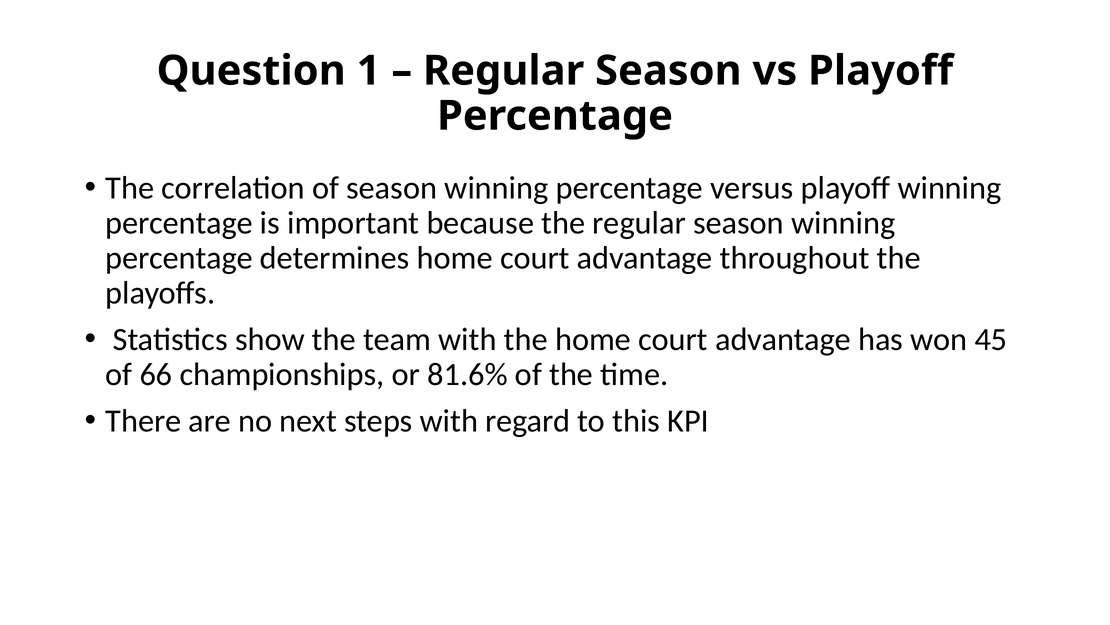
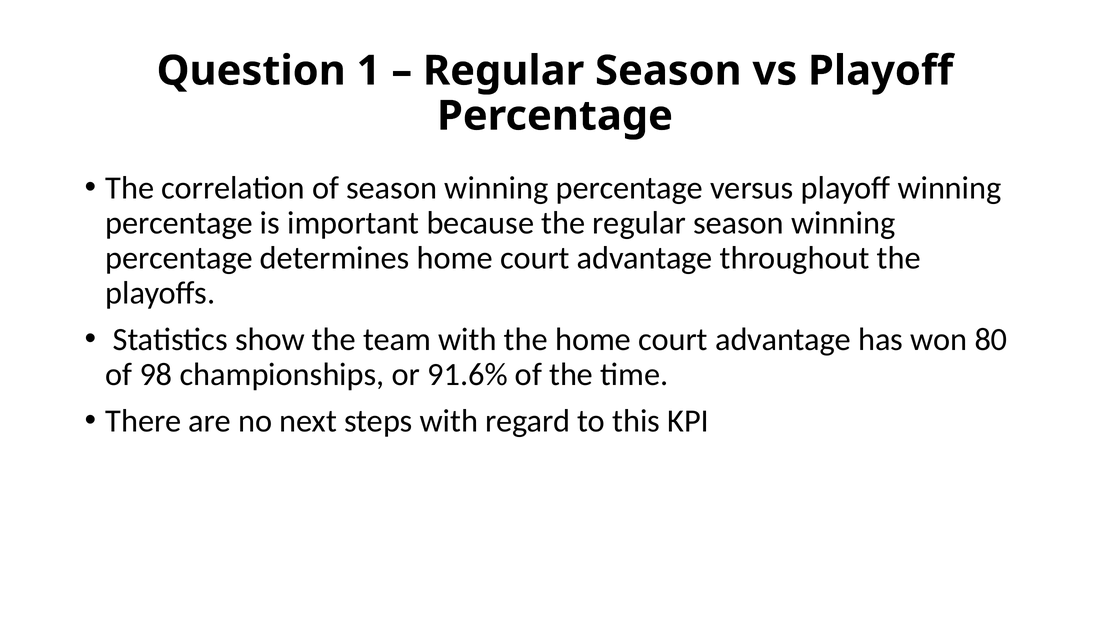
45: 45 -> 80 (991, 339)
66: 66 -> 98 (156, 374)
81.6%: 81.6% -> 91.6% (468, 374)
